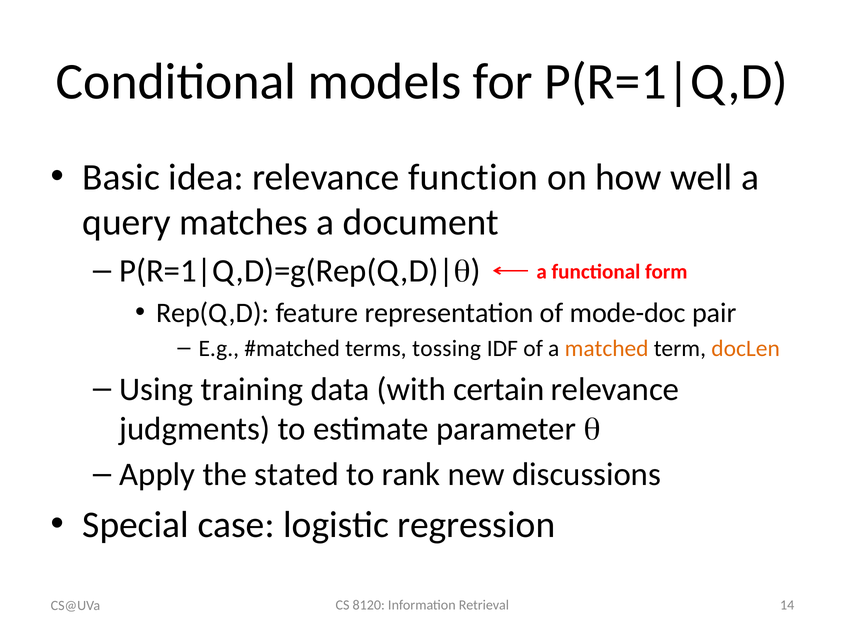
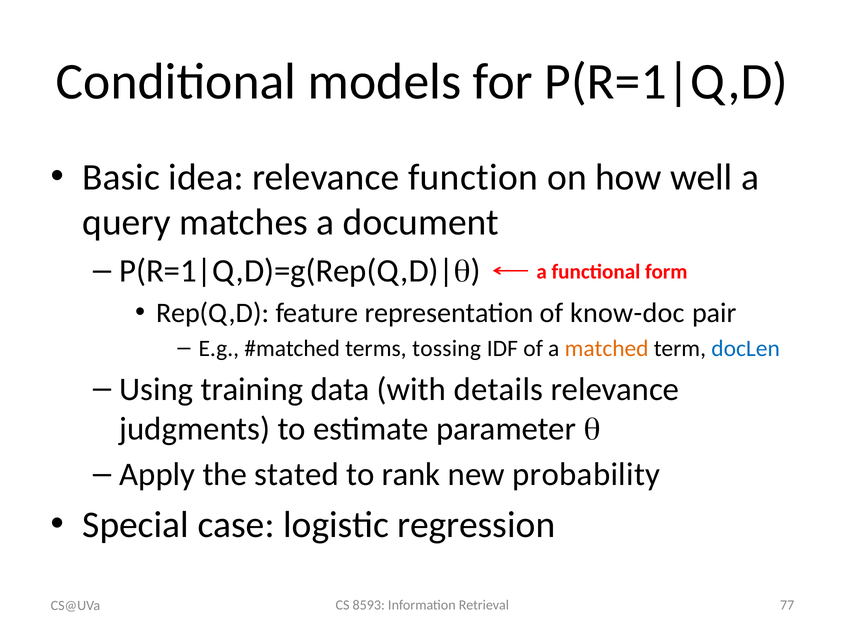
mode-doc: mode-doc -> know-doc (628, 313)
docLen colour: orange -> blue (746, 348)
certain: certain -> details (498, 389)
discussions: discussions -> probability (586, 474)
8120: 8120 -> 8593 (369, 605)
14: 14 -> 77 (787, 605)
